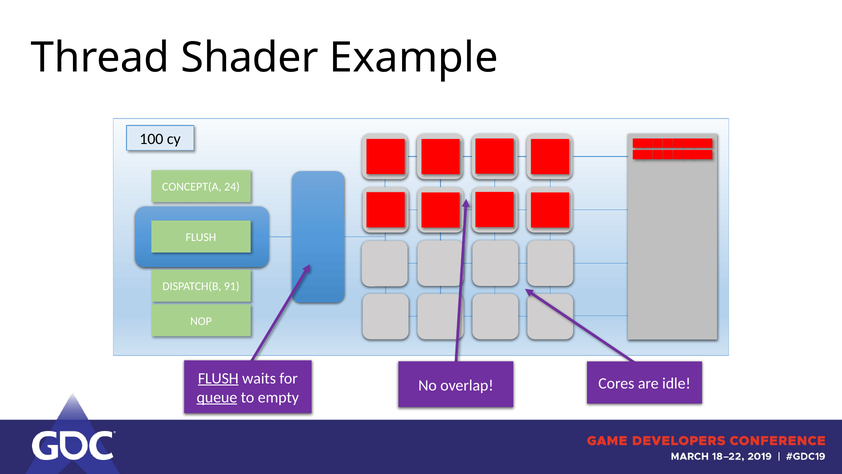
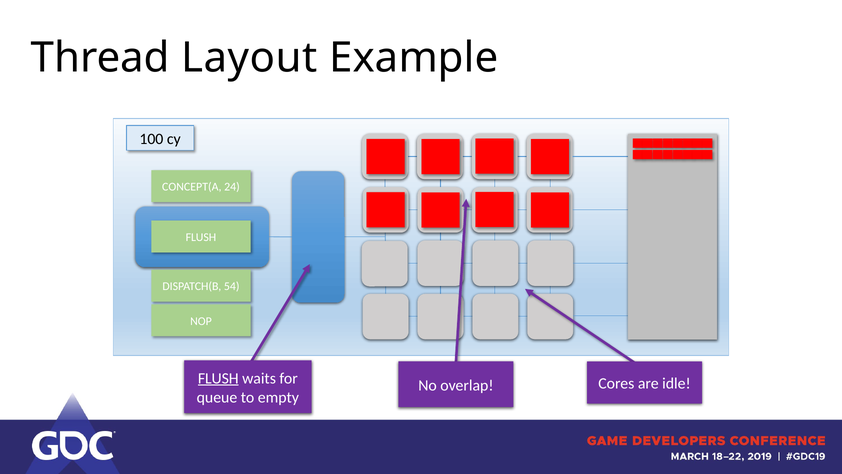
Shader: Shader -> Layout (249, 58)
91: 91 -> 54 (232, 286)
queue underline: present -> none (217, 397)
